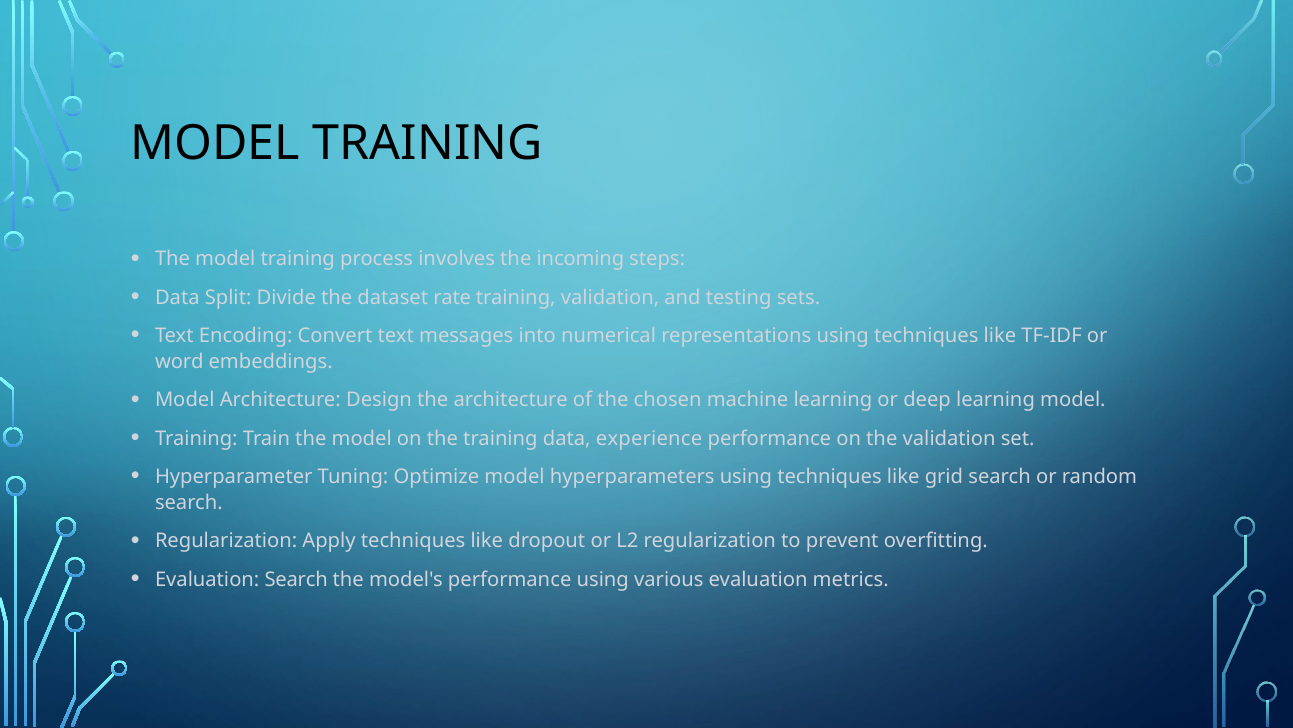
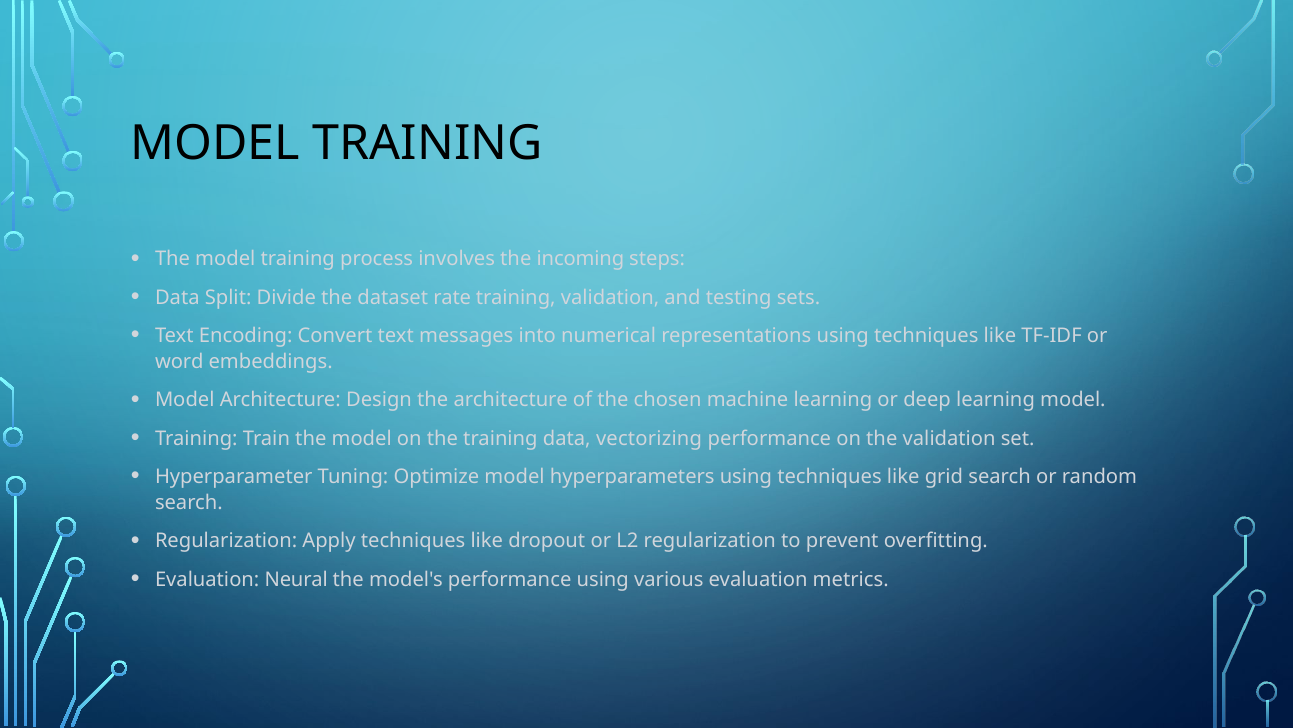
experience: experience -> vectorizing (649, 438)
Evaluation Search: Search -> Neural (296, 579)
